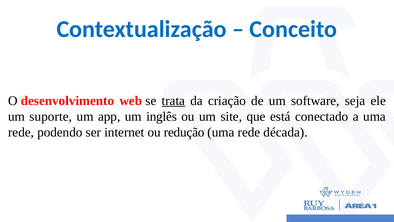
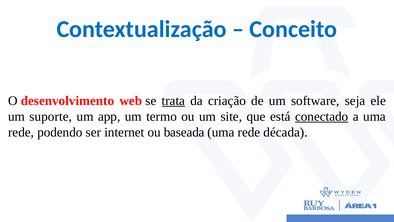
inglês: inglês -> termo (162, 116)
conectado underline: none -> present (322, 116)
redução: redução -> baseada (184, 132)
